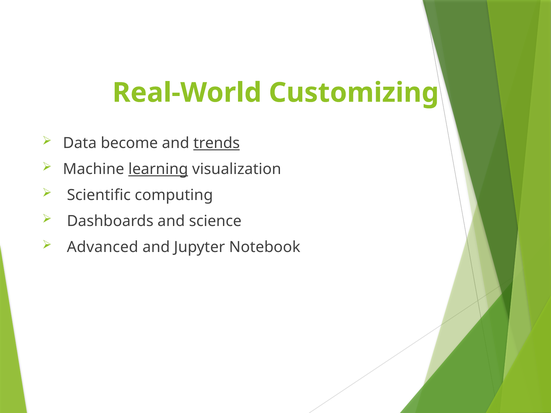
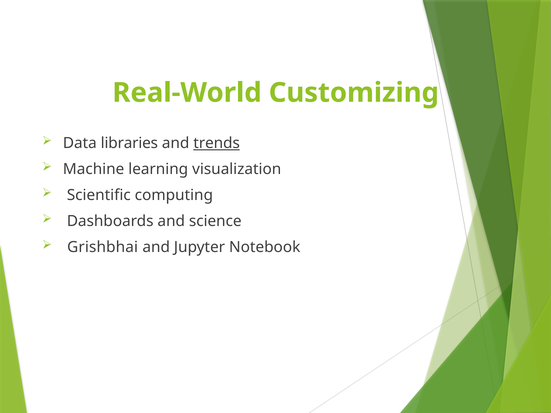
become: become -> libraries (129, 143)
learning underline: present -> none (158, 169)
Advanced: Advanced -> Grishbhai (103, 247)
